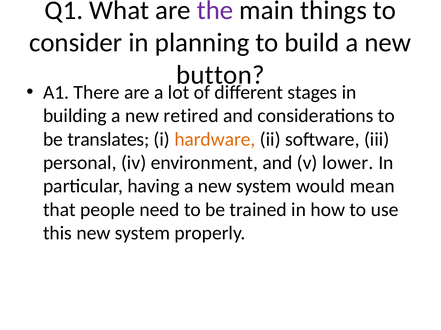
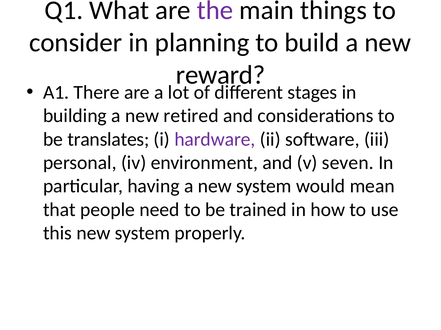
button: button -> reward (221, 75)
hardware colour: orange -> purple (215, 140)
lower: lower -> seven (348, 163)
